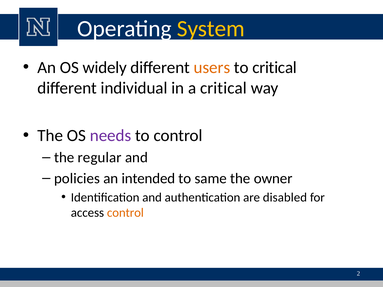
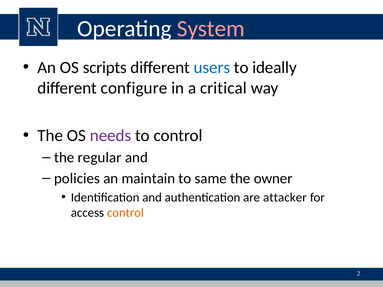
System colour: yellow -> pink (211, 29)
widely: widely -> scripts (105, 68)
users colour: orange -> blue (212, 68)
to critical: critical -> ideally (275, 68)
individual: individual -> configure (134, 88)
intended: intended -> maintain (148, 179)
disabled: disabled -> attacker (285, 198)
